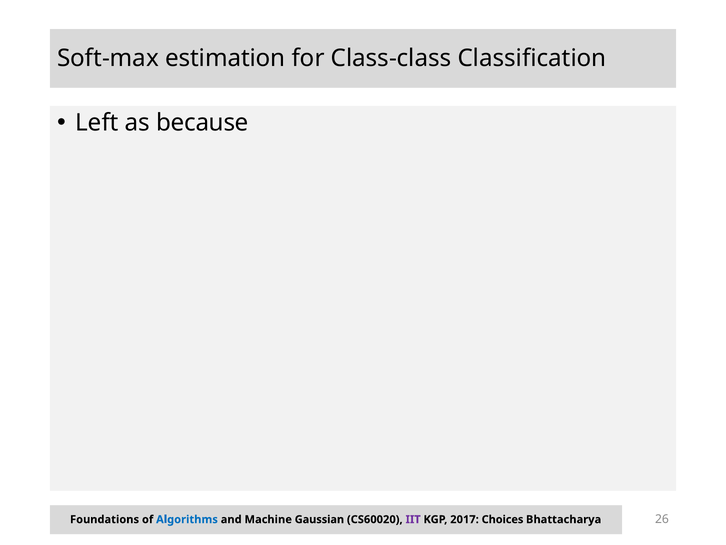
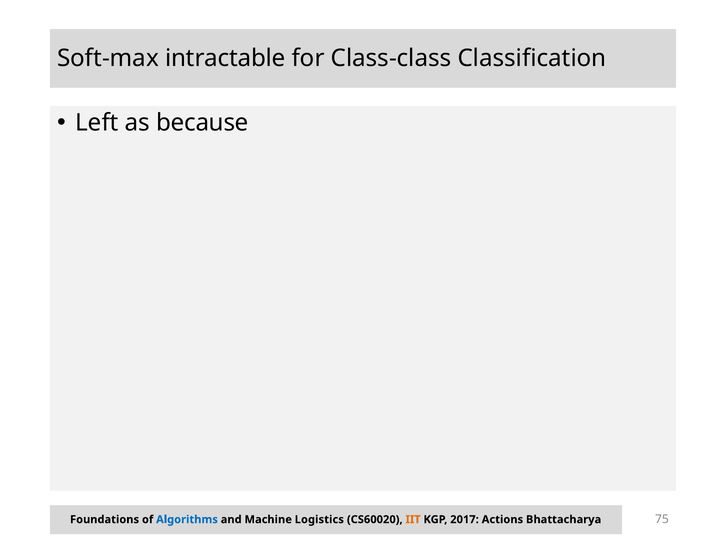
estimation: estimation -> intractable (225, 58)
Gaussian: Gaussian -> Logistics (319, 519)
IIT colour: purple -> orange (413, 519)
Choices: Choices -> Actions (502, 519)
26: 26 -> 75 (662, 519)
